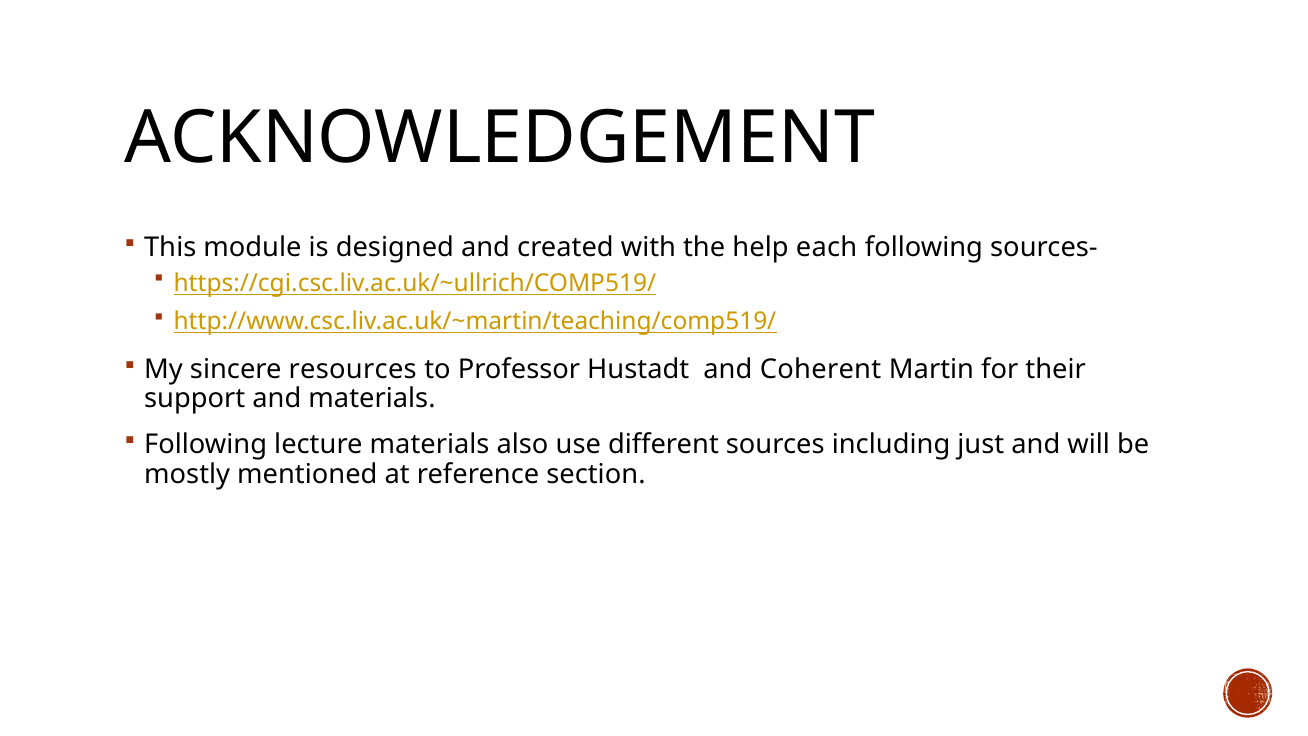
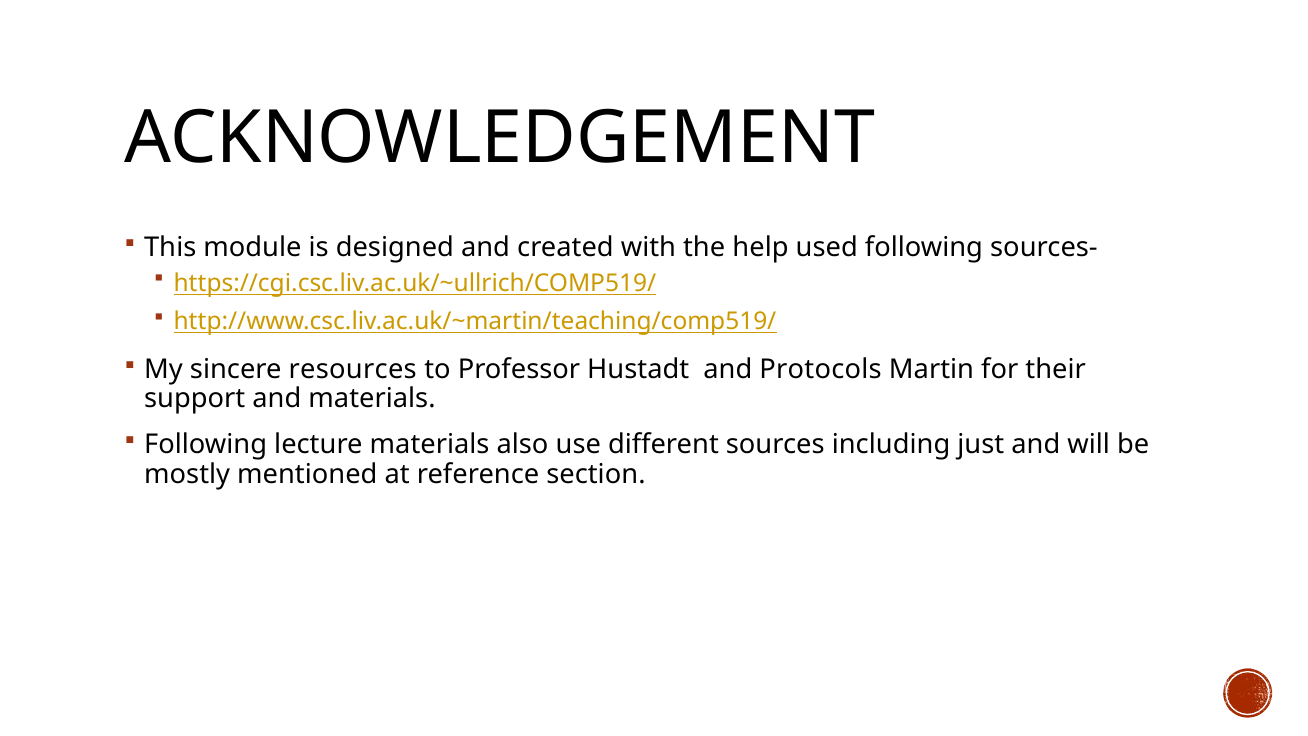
each: each -> used (827, 247)
Coherent: Coherent -> Protocols (821, 369)
